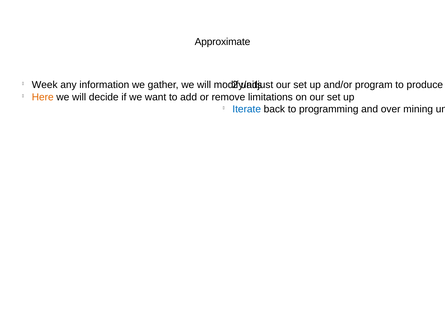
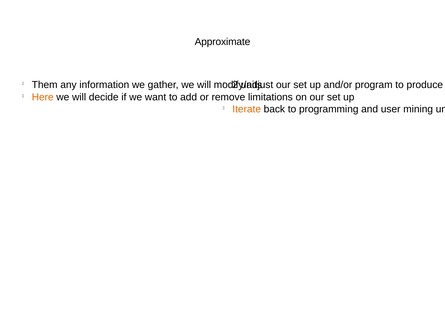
Week: Week -> Them (45, 85)
Iterate colour: blue -> orange (247, 109)
over: over -> user (391, 109)
